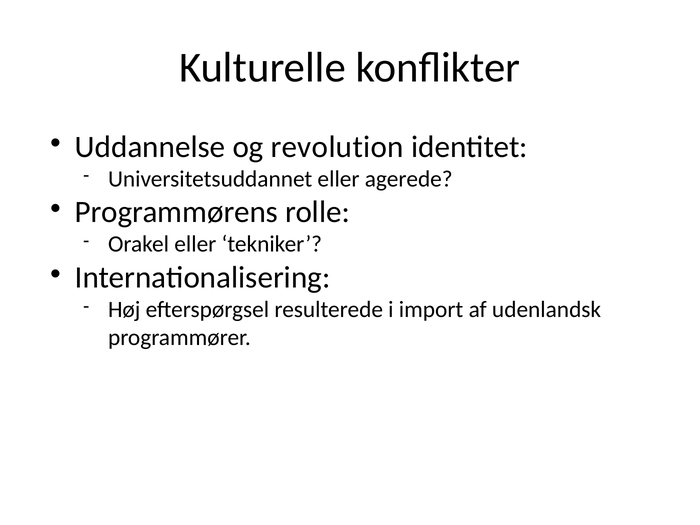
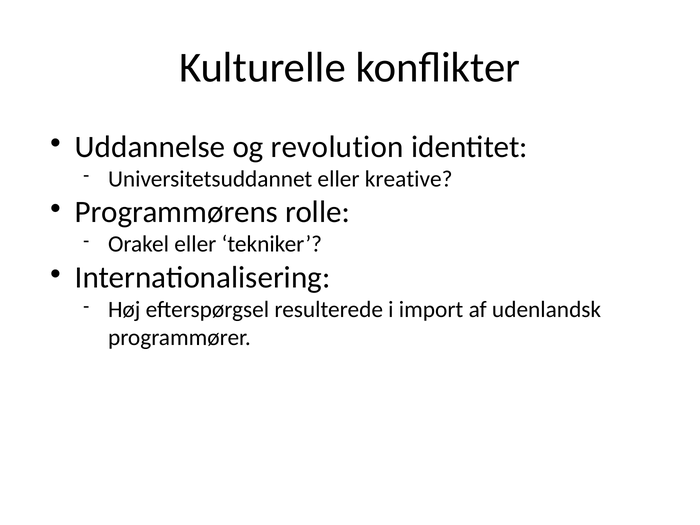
agerede: agerede -> kreative (409, 179)
